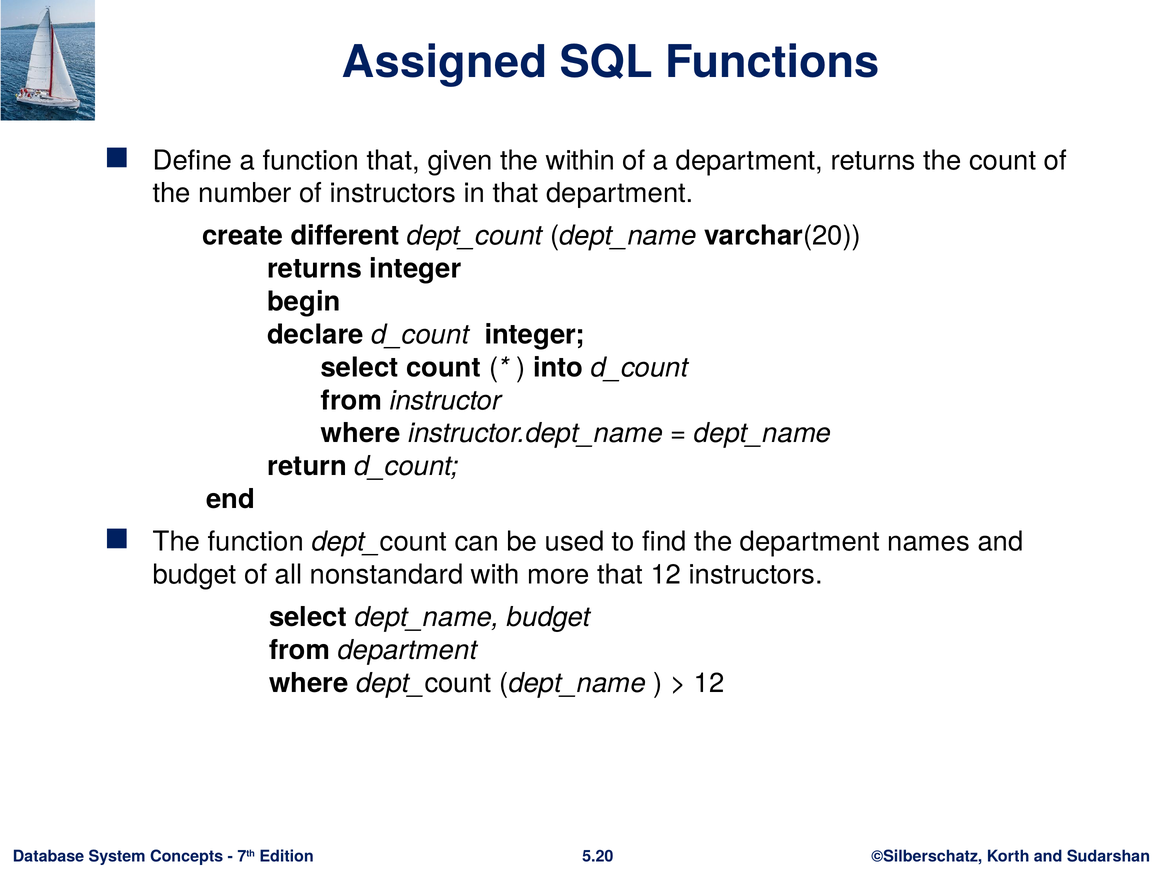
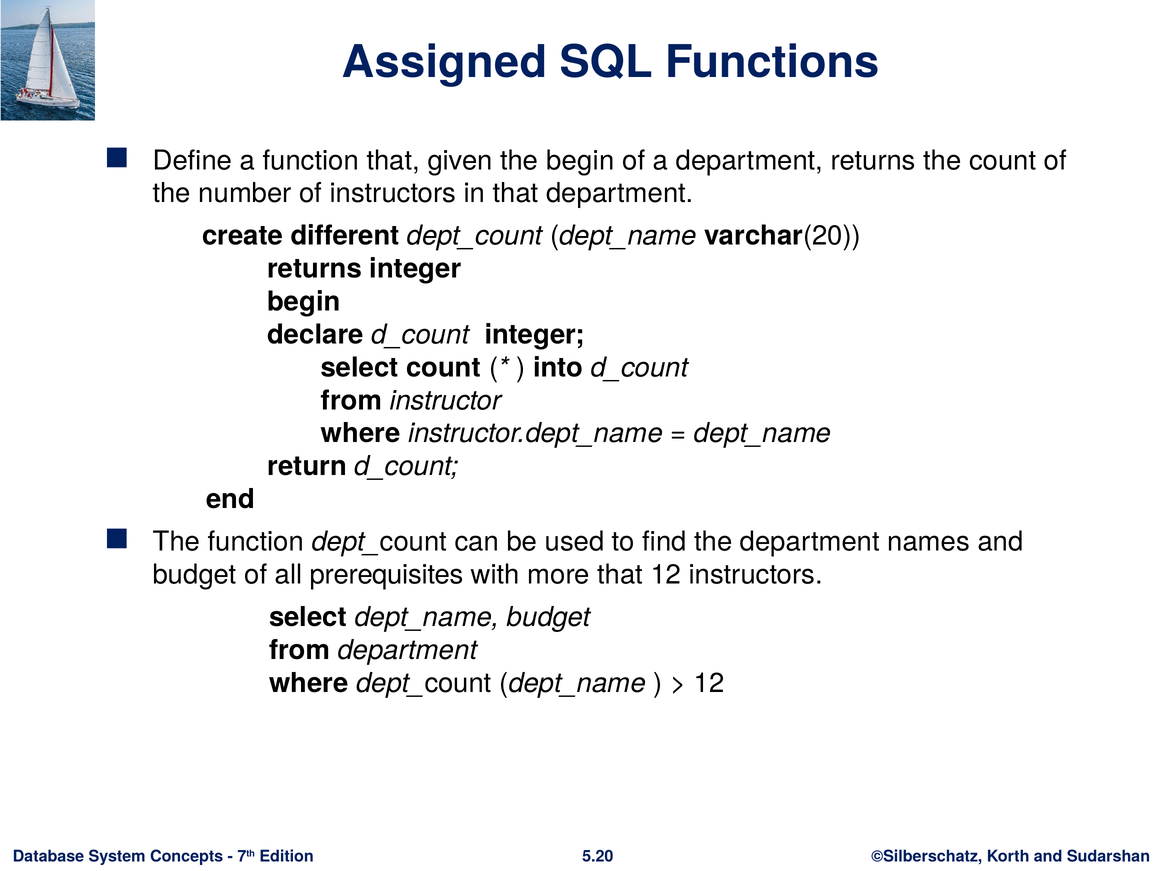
the within: within -> begin (580, 161)
nonstandard: nonstandard -> prerequisites (387, 575)
